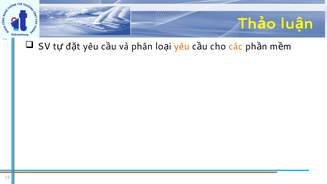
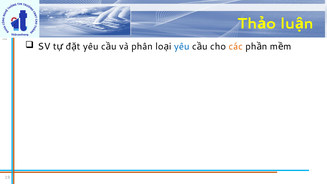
yêu colour: orange -> blue (182, 46)
